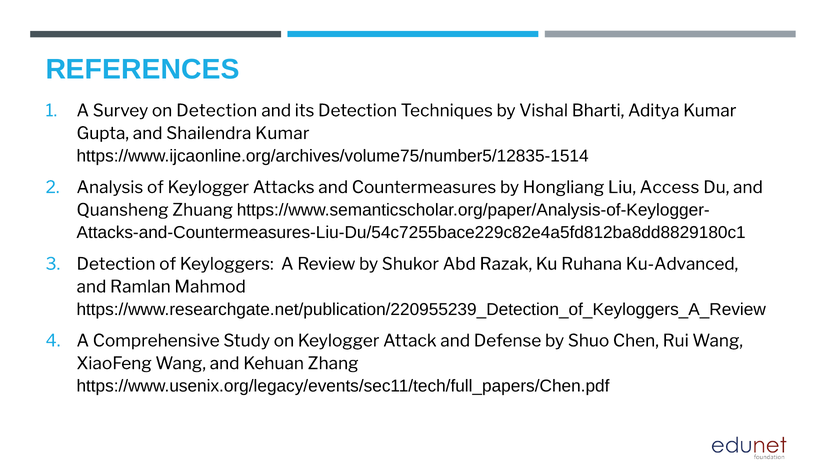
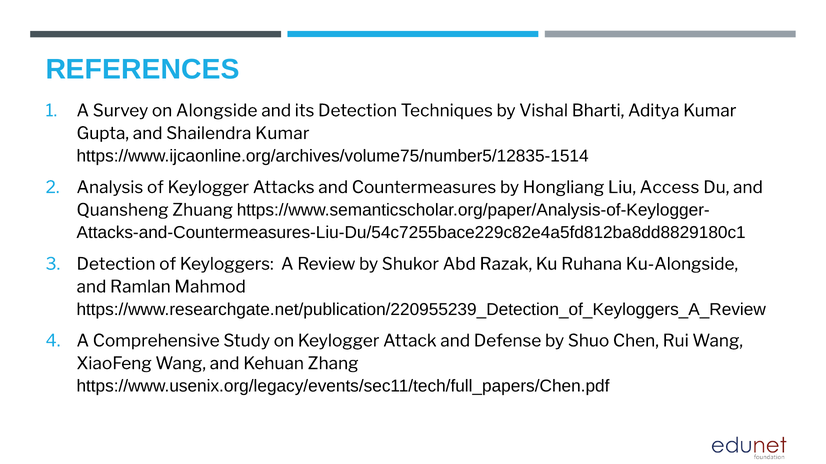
on Detection: Detection -> Alongside (217, 111)
Ku-Advanced: Ku-Advanced -> Ku-Alongside (682, 264)
